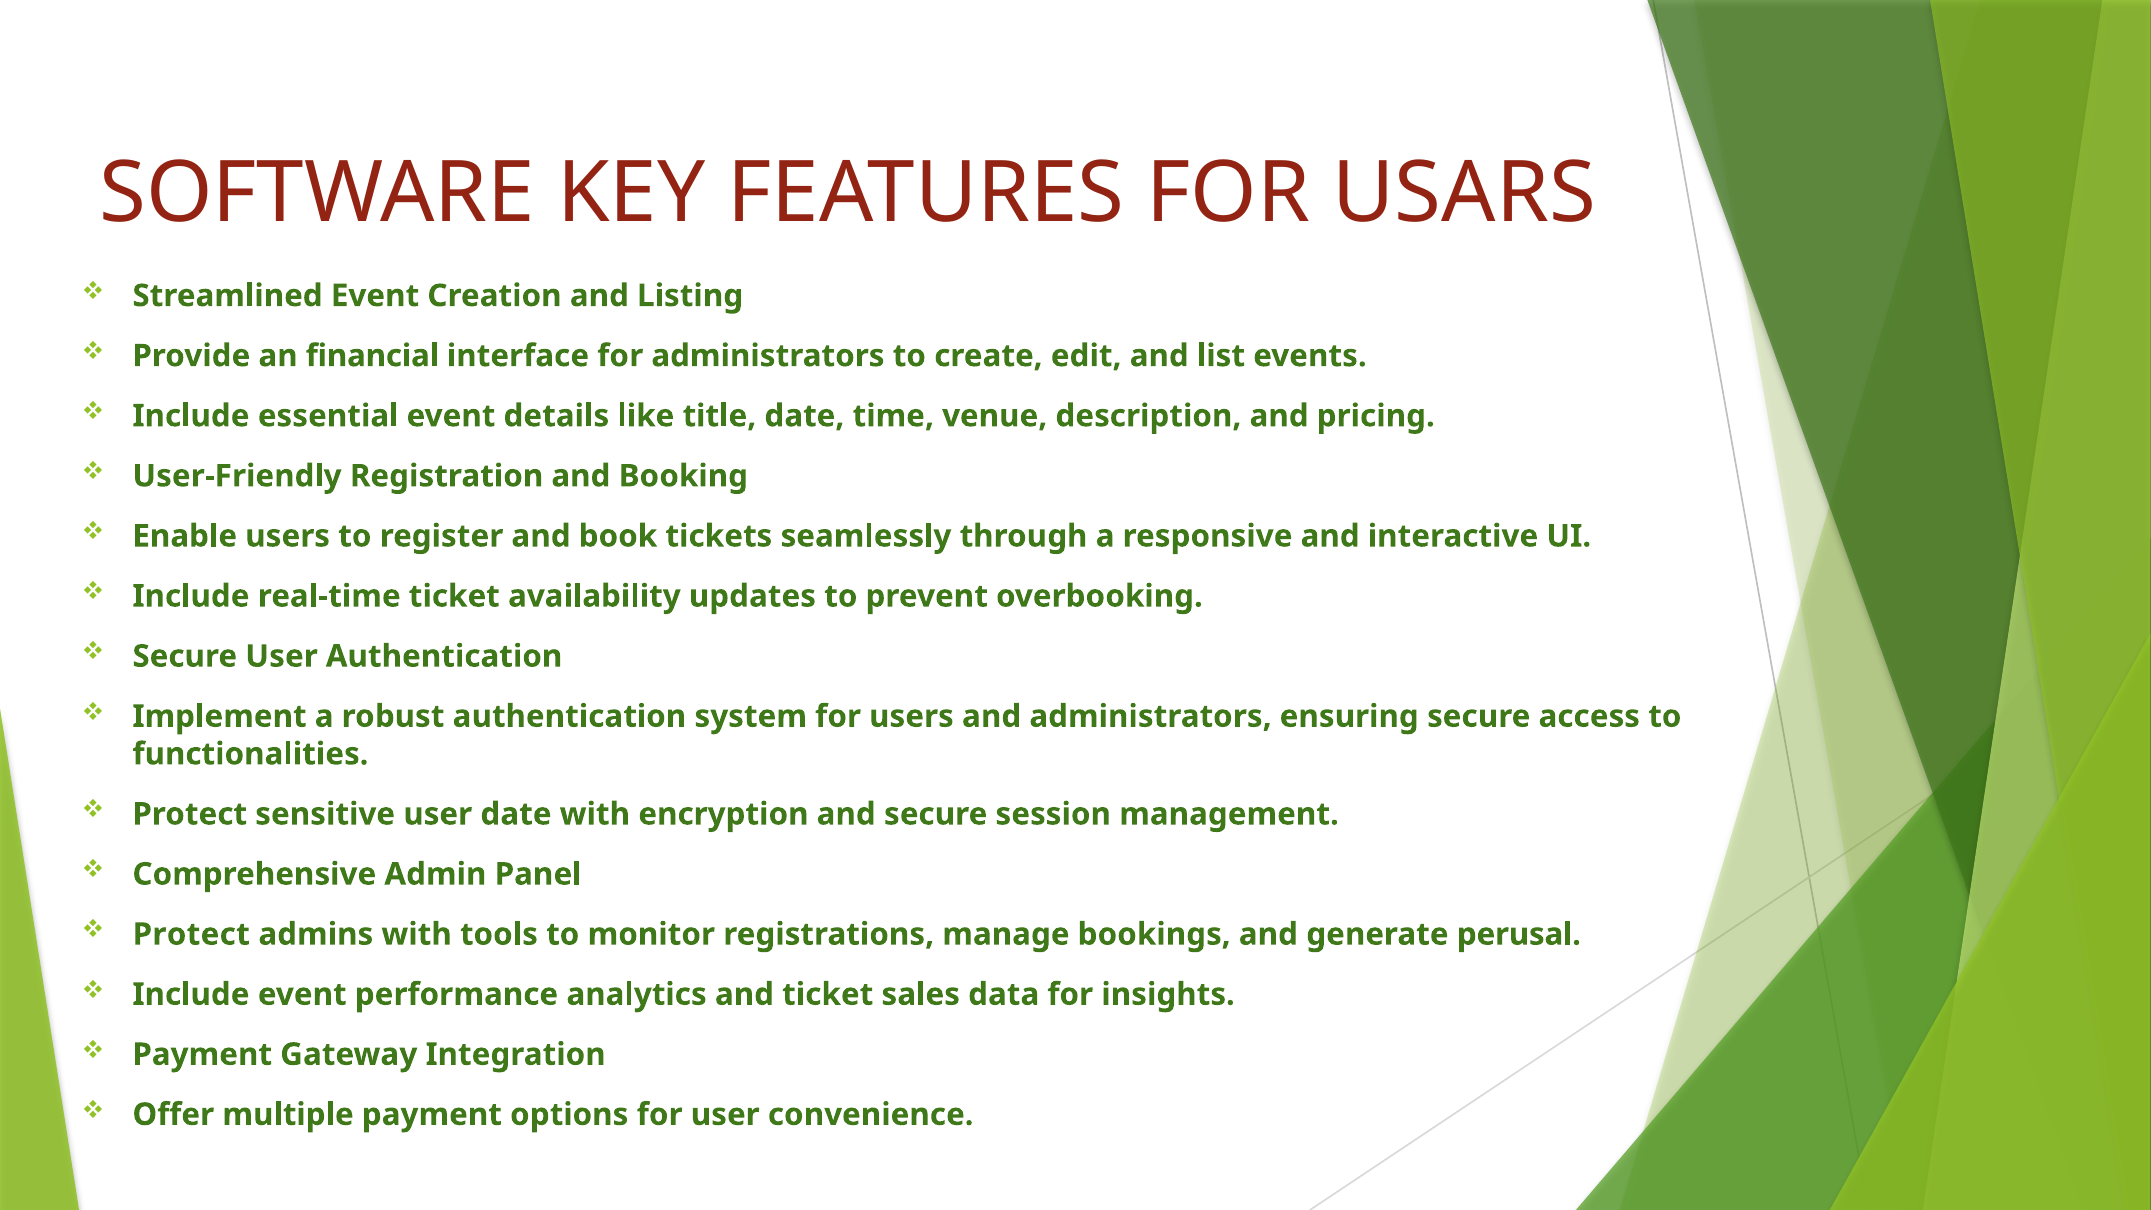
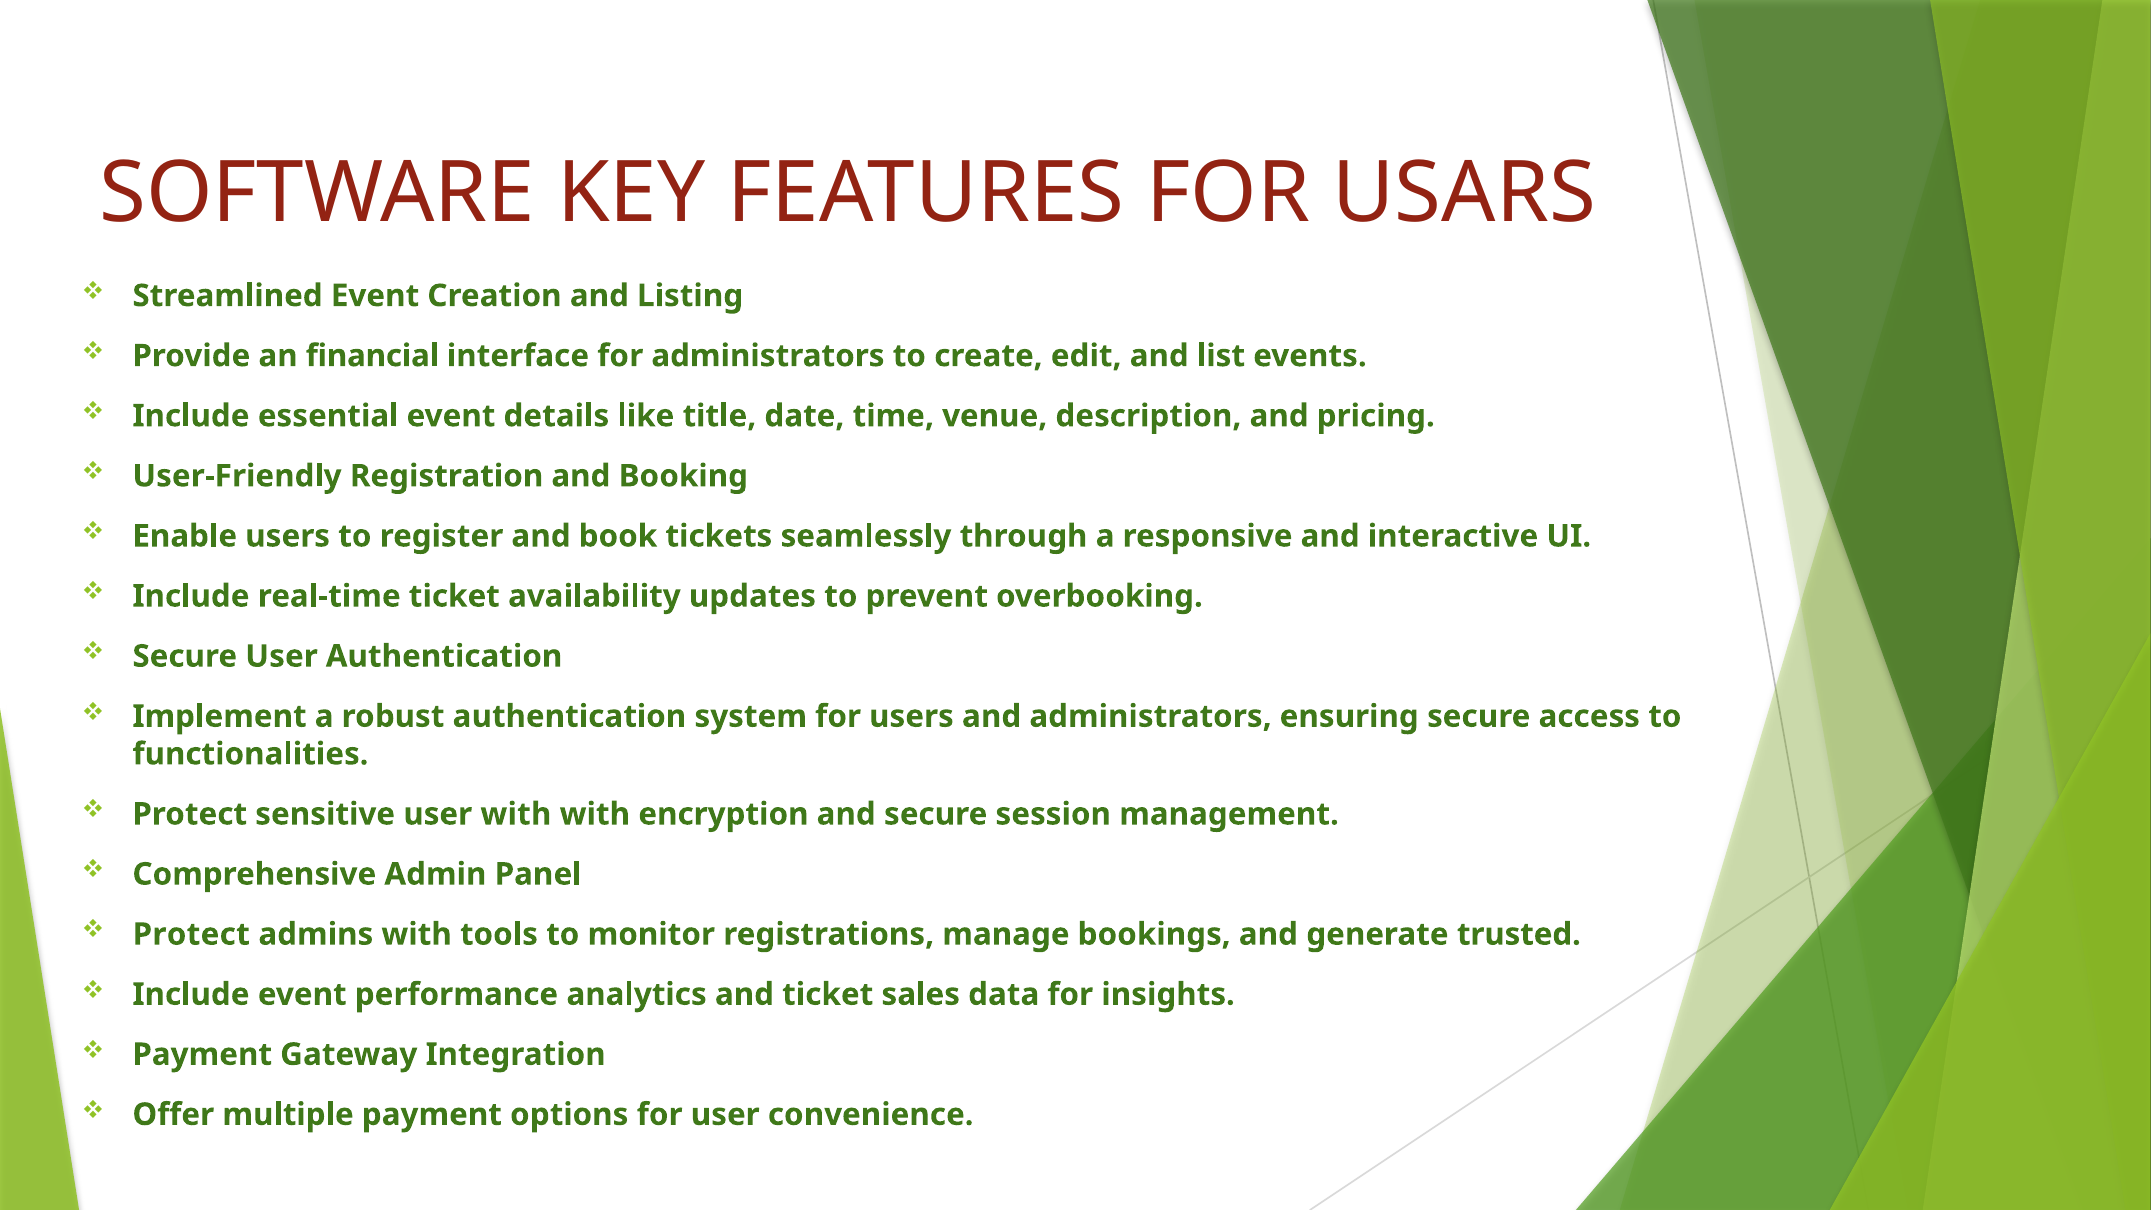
user date: date -> with (516, 814)
perusal: perusal -> trusted (1519, 934)
